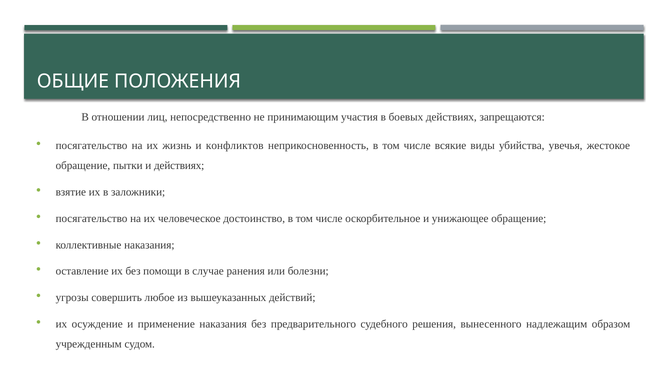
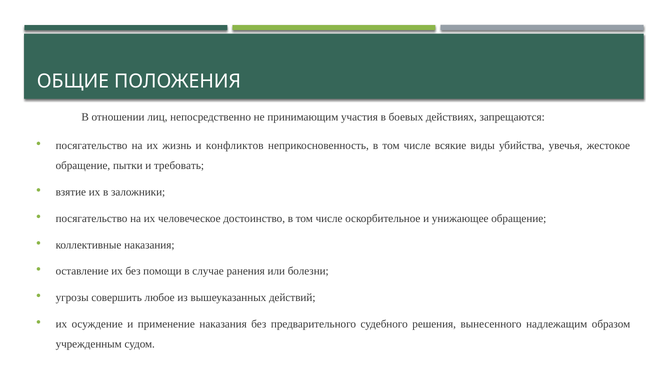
и действиях: действиях -> требовать (179, 165)
